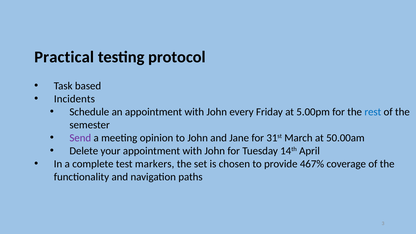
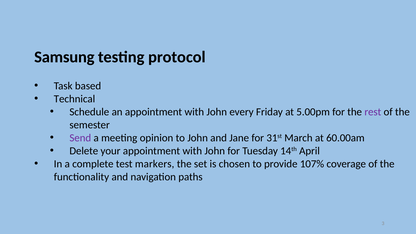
Practical: Practical -> Samsung (64, 57)
Incidents: Incidents -> Technical (74, 99)
rest colour: blue -> purple (373, 112)
50.00am: 50.00am -> 60.00am (345, 138)
467%: 467% -> 107% (312, 164)
